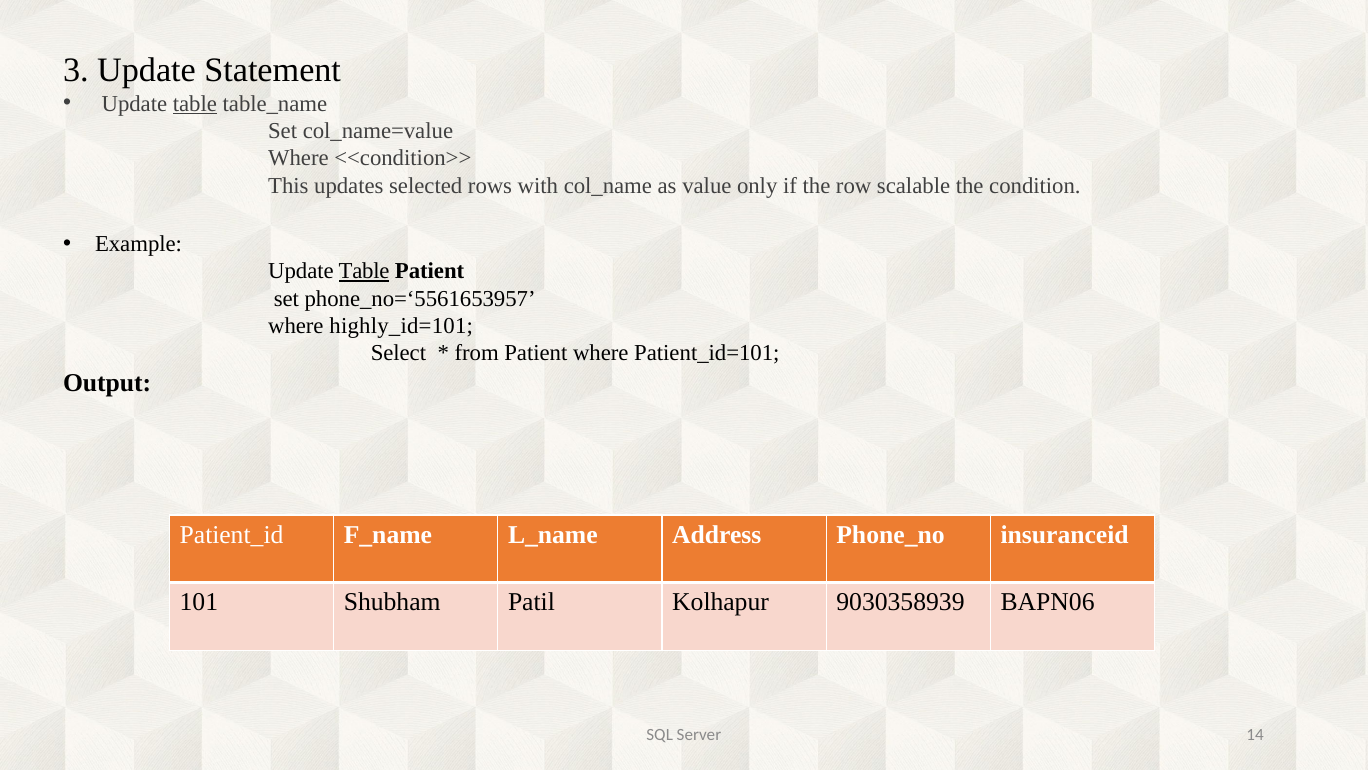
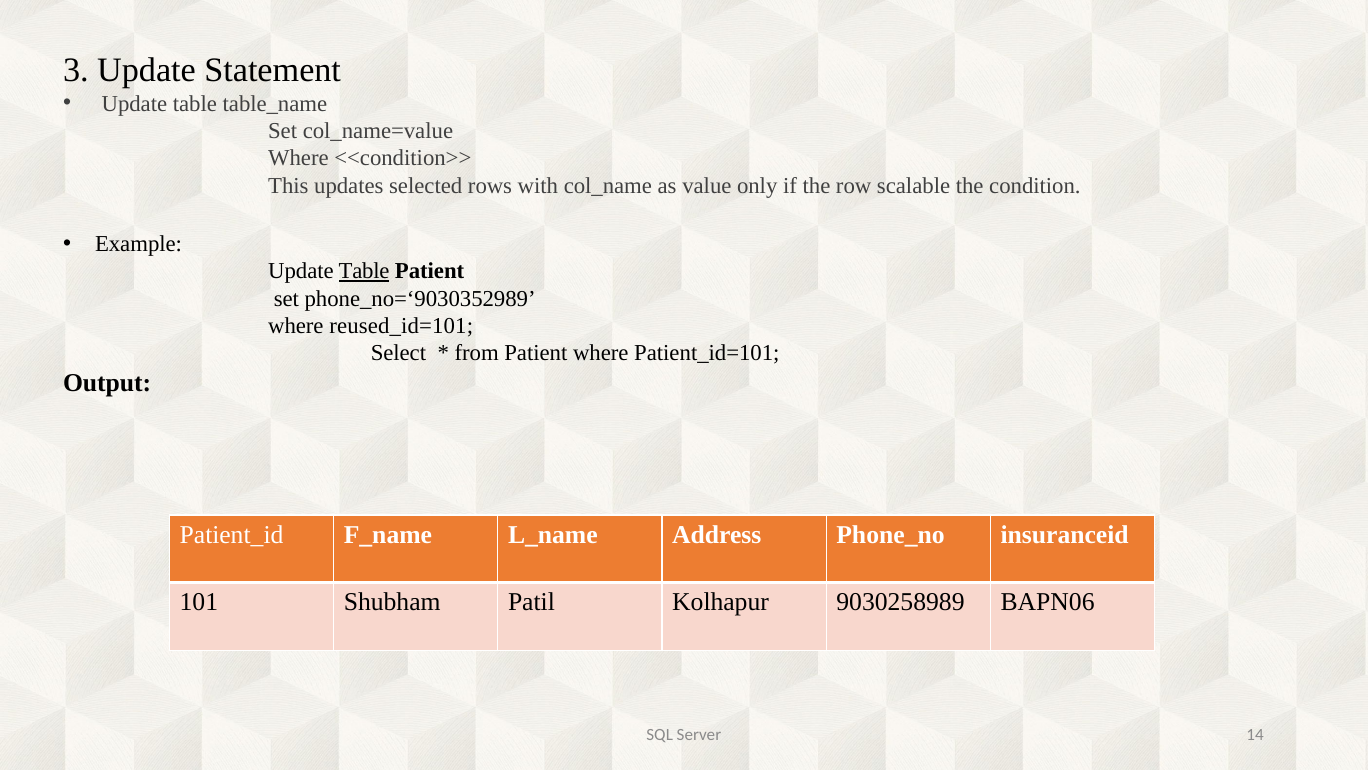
table underline: present -> none (195, 104)
phone_no=‘5561653957: phone_no=‘5561653957 -> phone_no=‘9030352989 (420, 299)
highly_id=101: highly_id=101 -> reused_id=101 (401, 326)
9030358939: 9030358939 -> 9030258989 (901, 602)
